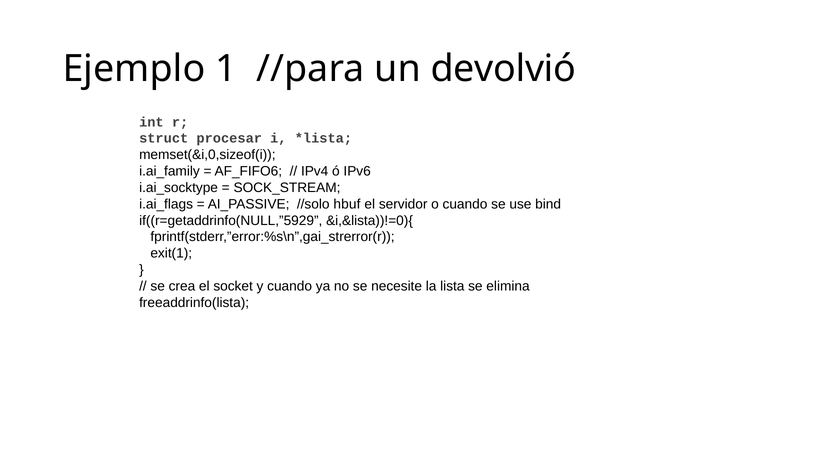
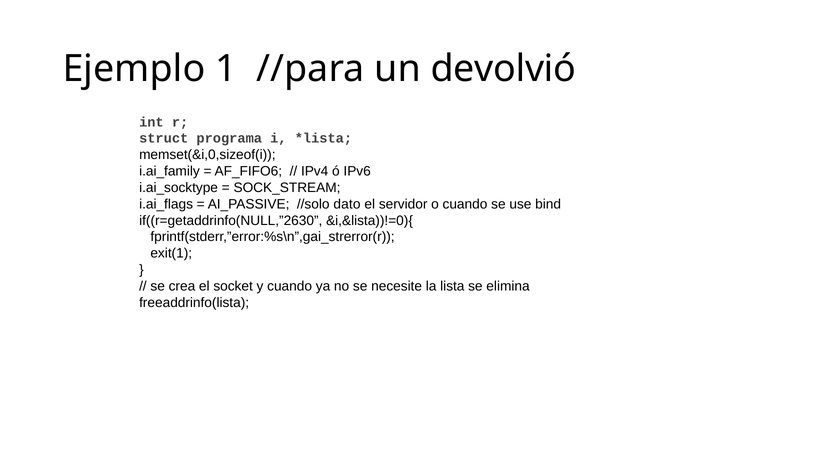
procesar: procesar -> programa (229, 139)
hbuf: hbuf -> dato (347, 204)
if((r=getaddrinfo(NULL,”5929: if((r=getaddrinfo(NULL,”5929 -> if((r=getaddrinfo(NULL,”2630 (231, 221)
